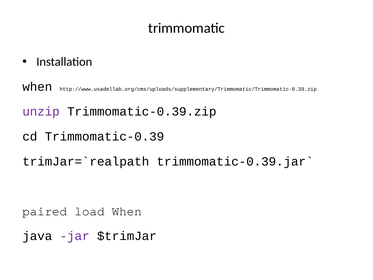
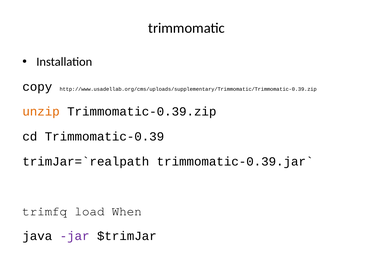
when: when -> copy (37, 87)
unzip colour: purple -> orange (41, 112)
paired: paired -> trimfq (45, 211)
